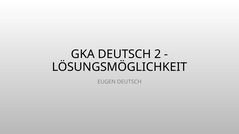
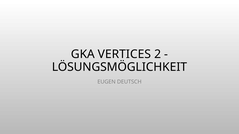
GKA DEUTSCH: DEUTSCH -> VERTICES (124, 54)
